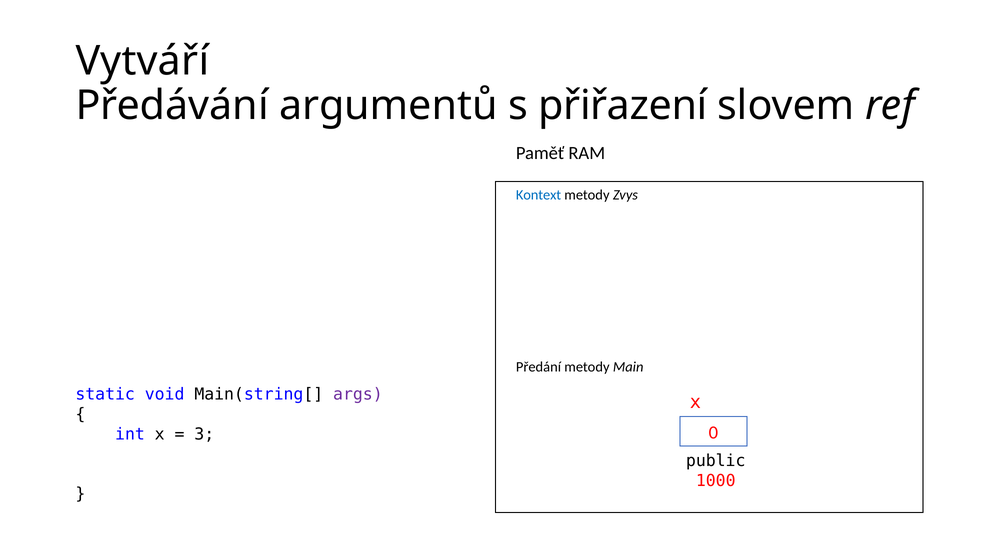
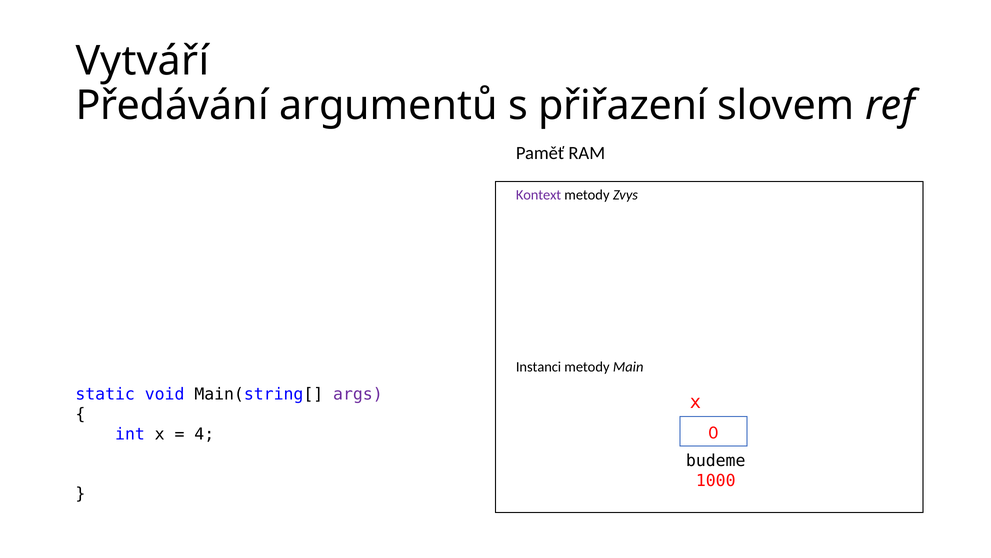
Kontext colour: blue -> purple (539, 195)
Předání: Předání -> Instanci (539, 367)
3: 3 -> 4 (204, 434)
public: public -> budeme (716, 460)
